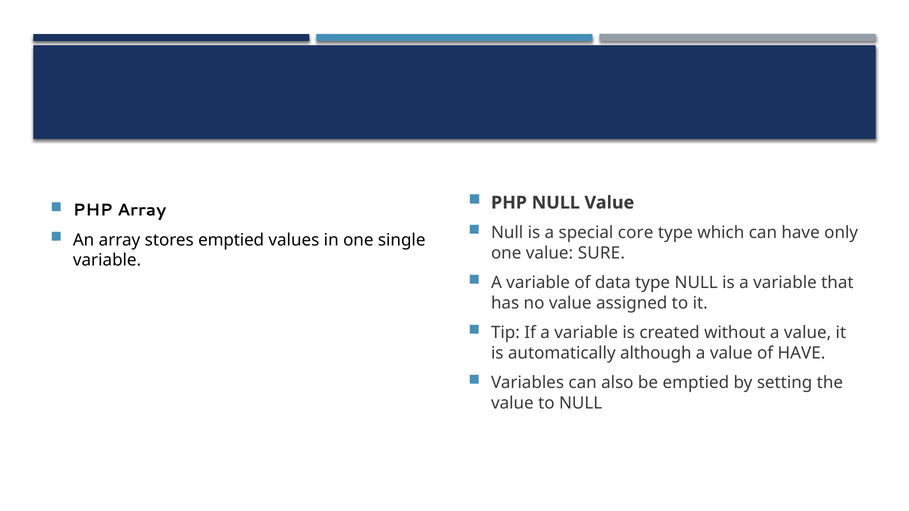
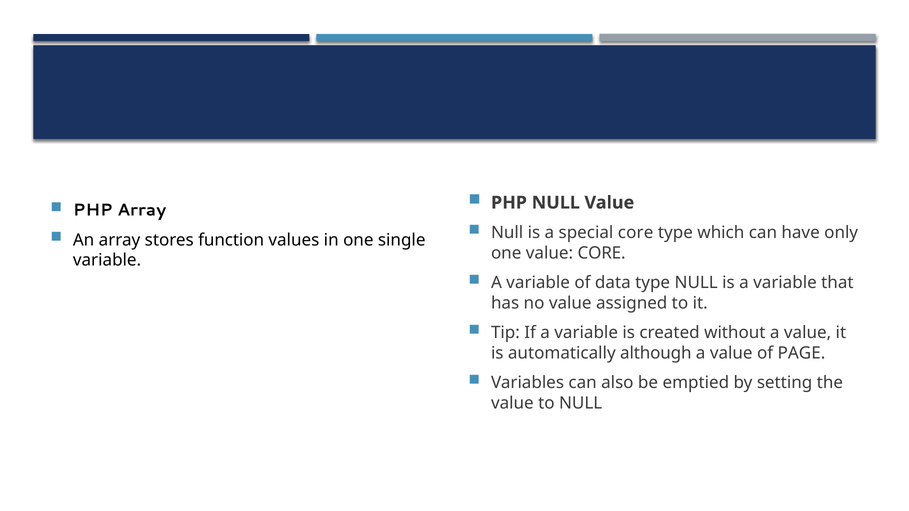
stores emptied: emptied -> function (231, 240)
value SURE: SURE -> CORE (602, 253)
of HAVE: HAVE -> PAGE (801, 353)
